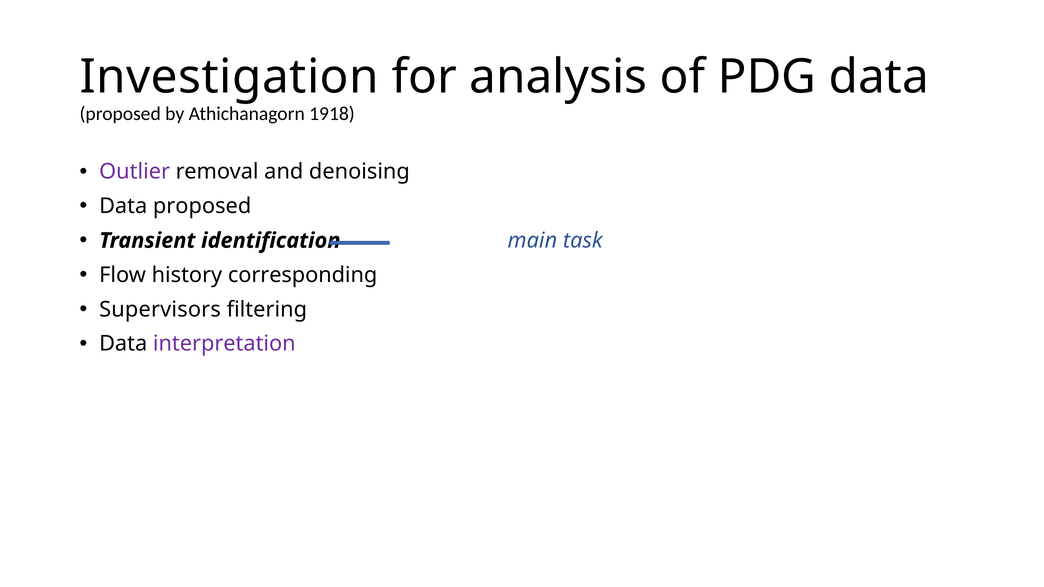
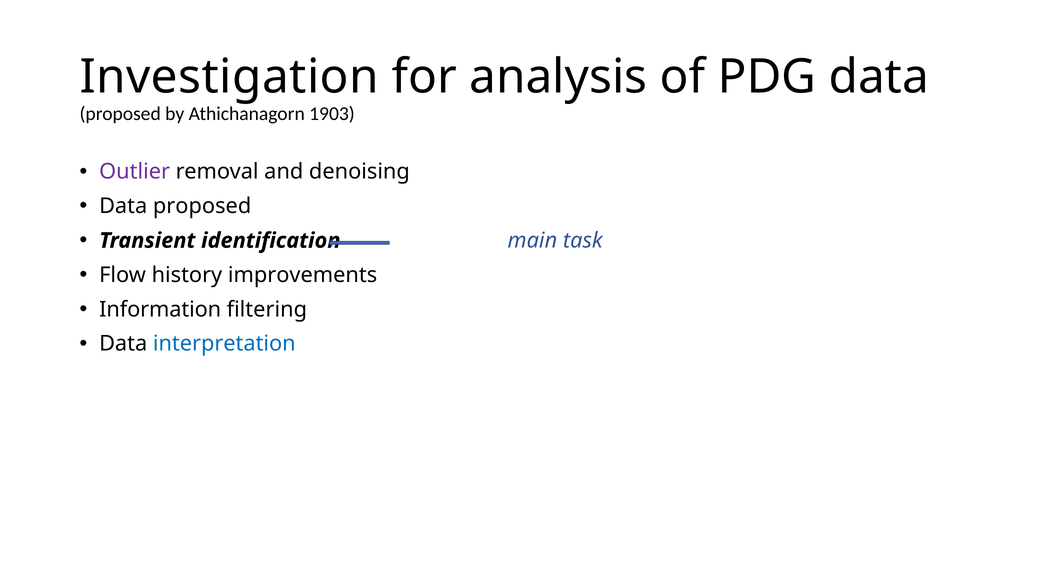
1918: 1918 -> 1903 (332, 114)
corresponding: corresponding -> improvements (303, 275)
Supervisors: Supervisors -> Information (160, 309)
interpretation colour: purple -> blue (224, 344)
